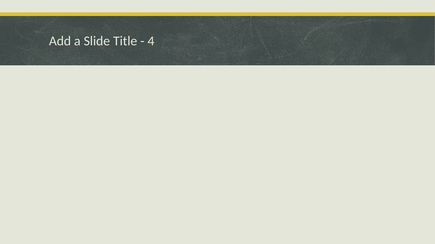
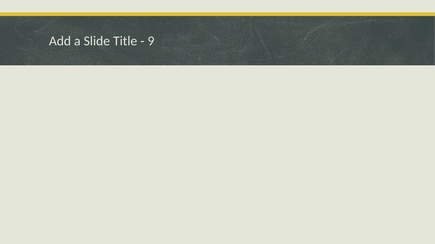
4: 4 -> 9 (151, 41)
